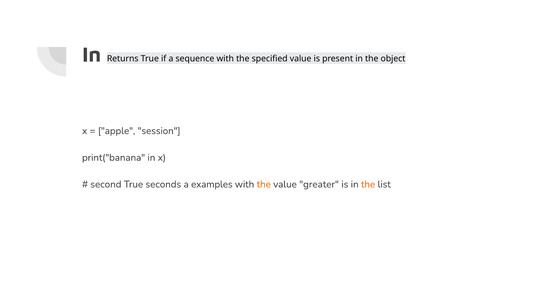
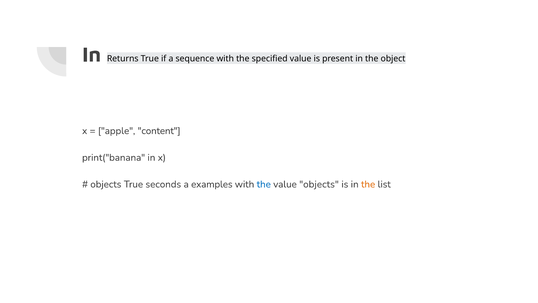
session: session -> content (159, 131)
second: second -> objects (106, 184)
the colour: orange -> blue (264, 184)
value greater: greater -> objects (319, 184)
